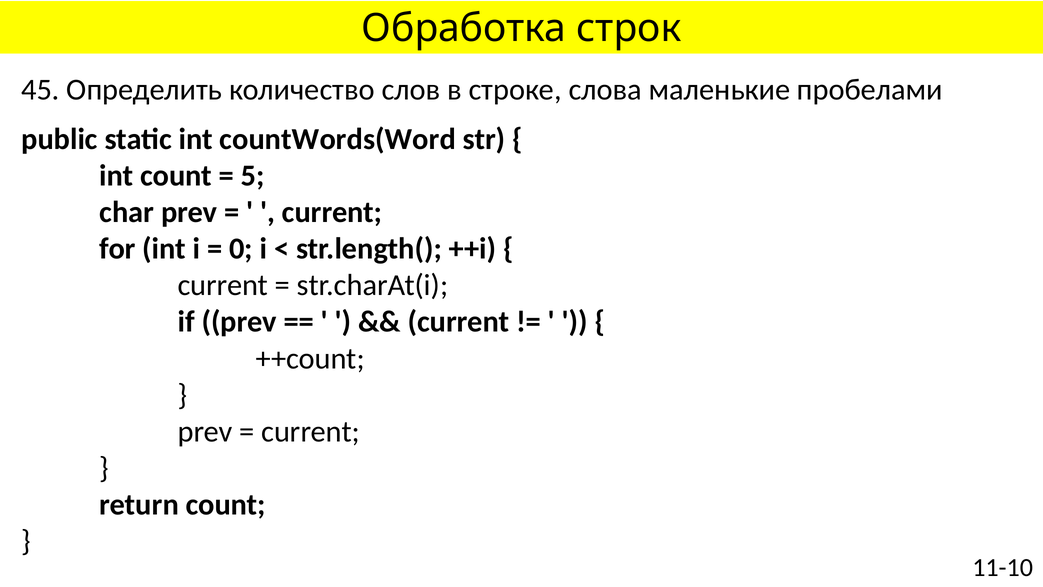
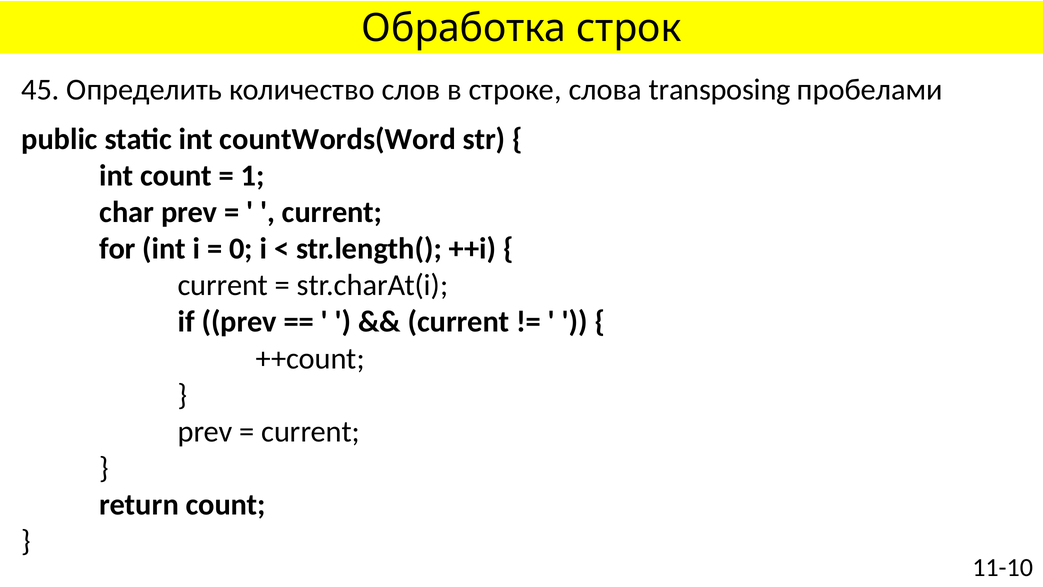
маленькие: маленькие -> transposing (720, 90)
5: 5 -> 1 (253, 176)
